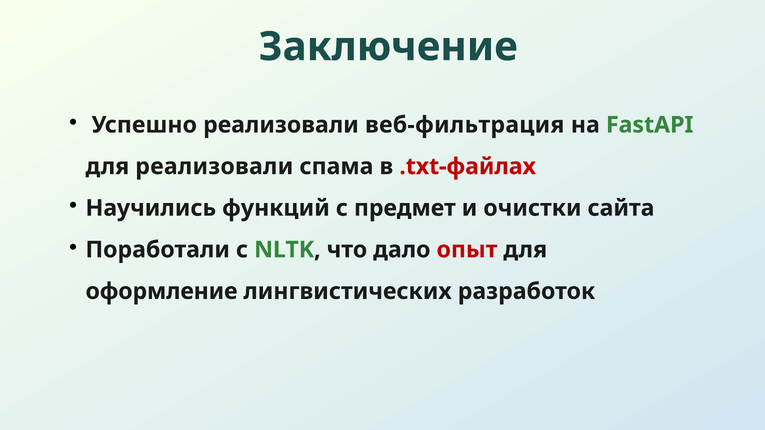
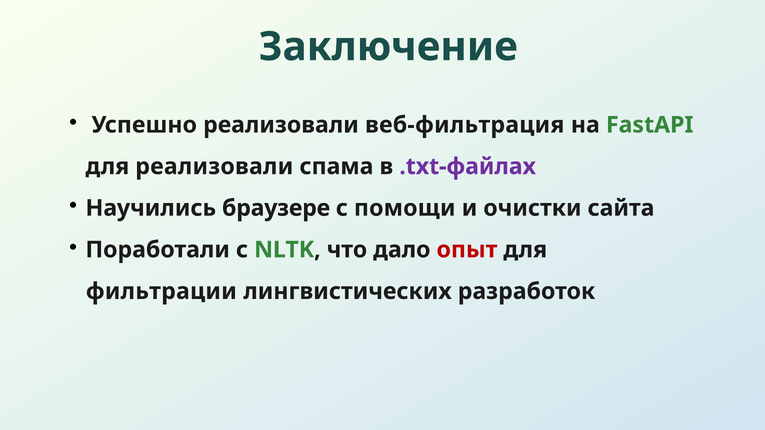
.txt-файлах colour: red -> purple (468, 167)
функций: функций -> браузере (276, 208)
предмет: предмет -> помощи (405, 208)
оформление: оформление -> фильтрации (161, 292)
